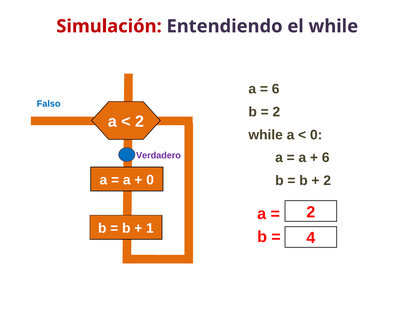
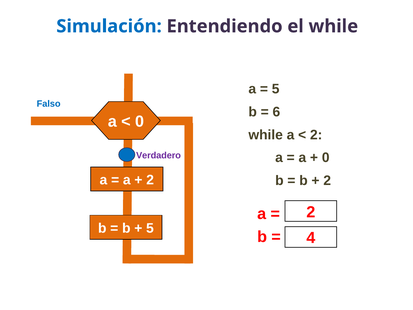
Simulación colour: red -> blue (109, 26)
6: 6 -> 5 (276, 89)
2: 2 -> 6 (276, 112)
2: 2 -> 0 (139, 121)
0: 0 -> 2 (316, 135)
6: 6 -> 0 (326, 158)
0: 0 -> 2 (150, 180)
1: 1 -> 5 (150, 228)
